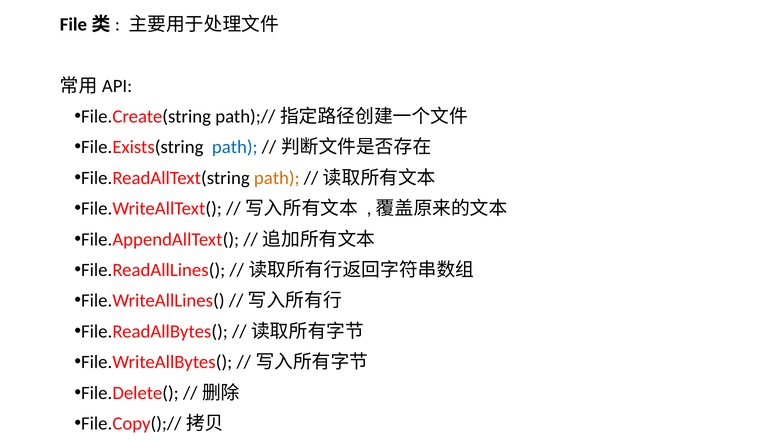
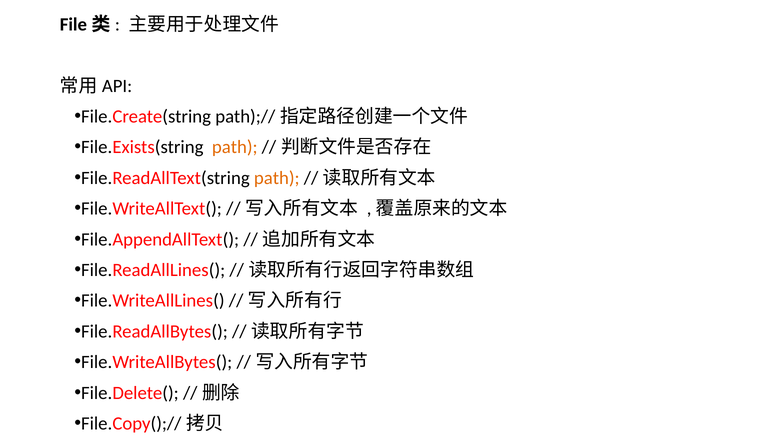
path colour: blue -> orange (235, 147)
